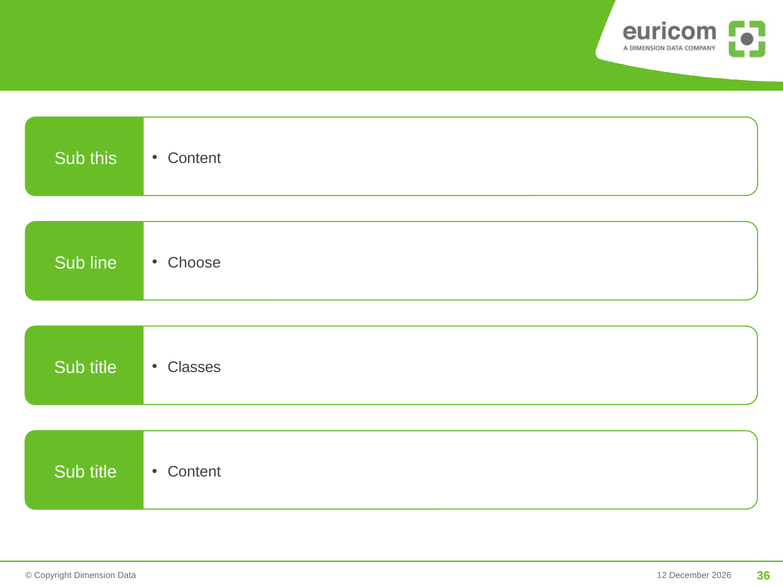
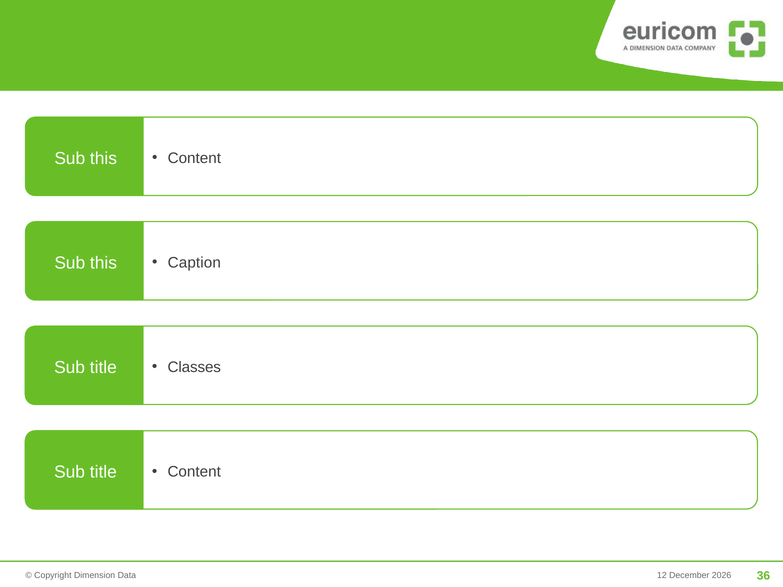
Choose: Choose -> Caption (194, 263)
line: line -> this (103, 263)
